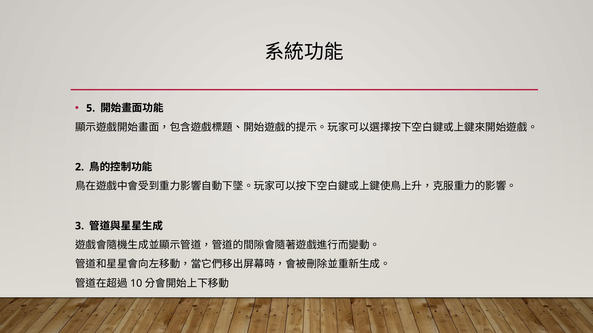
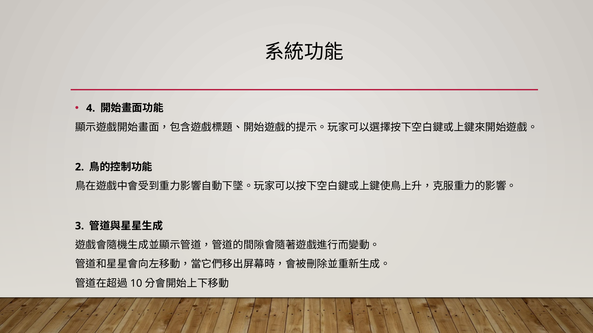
5: 5 -> 4 (91, 108)
